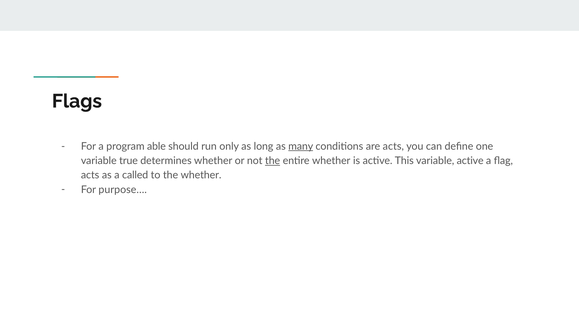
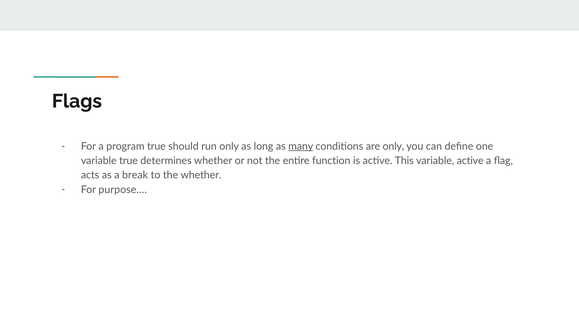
program able: able -> true (156, 146)
are acts: acts -> only (393, 146)
the underline: present -> none (273, 161)
entire whether: whether -> function (331, 161)
called: called -> break (135, 175)
